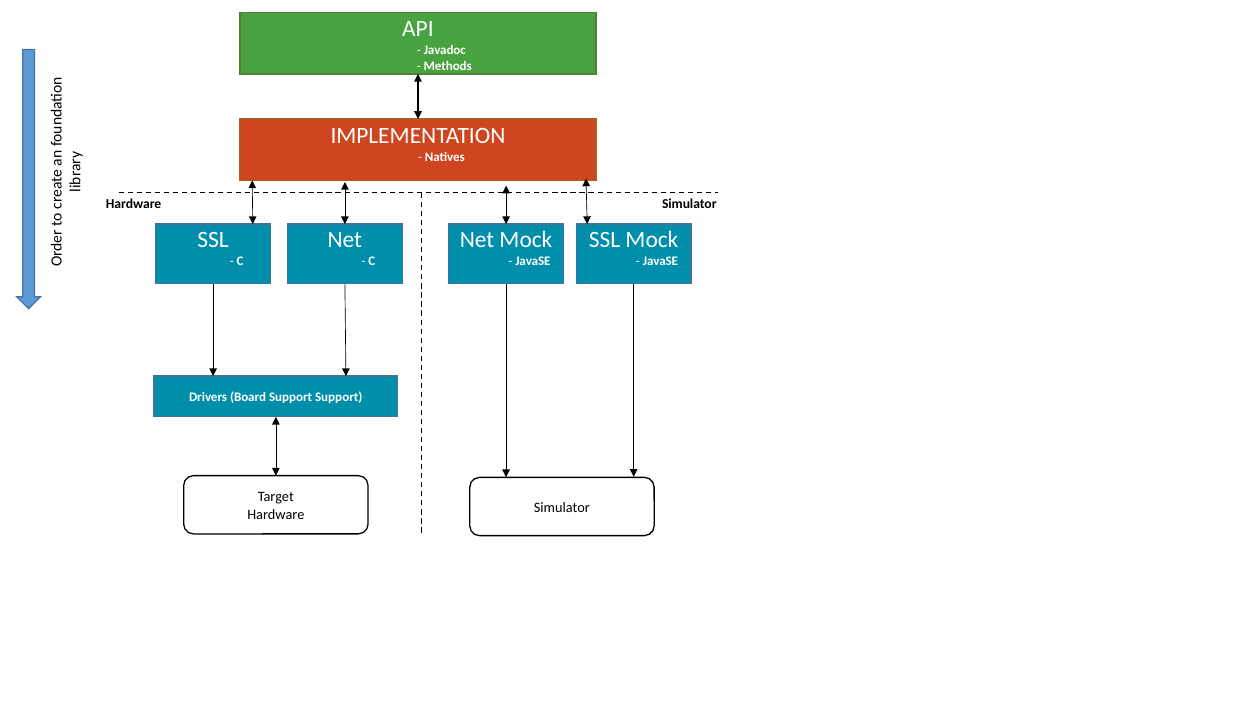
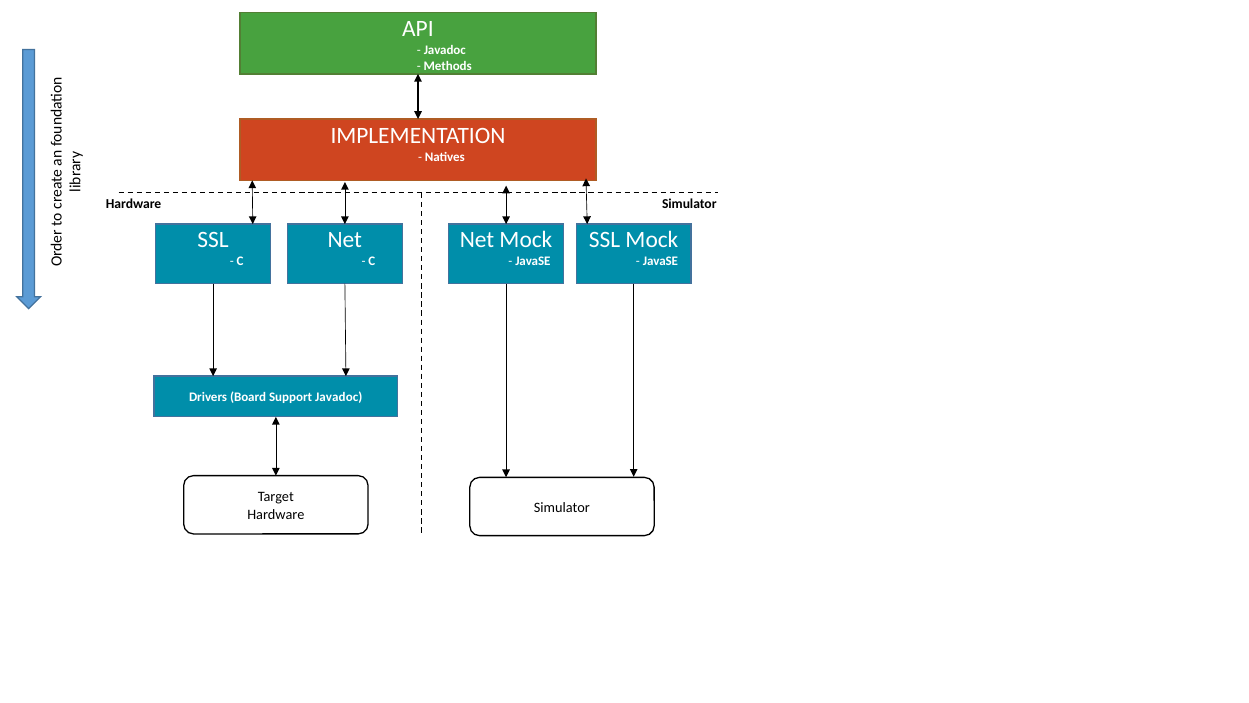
Support Support: Support -> Javadoc (339, 397)
